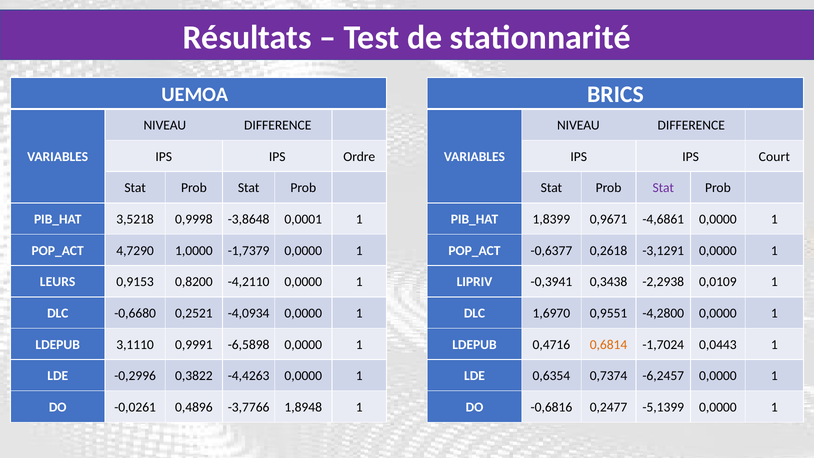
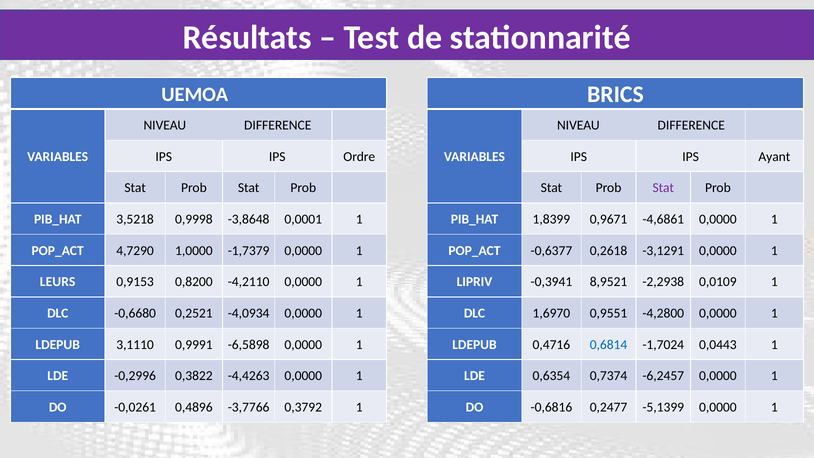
Court: Court -> Ayant (774, 157)
0,3438: 0,3438 -> 8,9521 (609, 282)
0,6814 colour: orange -> blue (609, 345)
1,8948: 1,8948 -> 0,3792 (303, 407)
